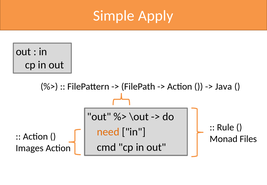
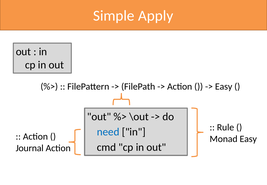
Java: Java -> Easy (224, 86)
need colour: orange -> blue (108, 132)
Monad Files: Files -> Easy (248, 139)
Images: Images -> Journal (30, 148)
